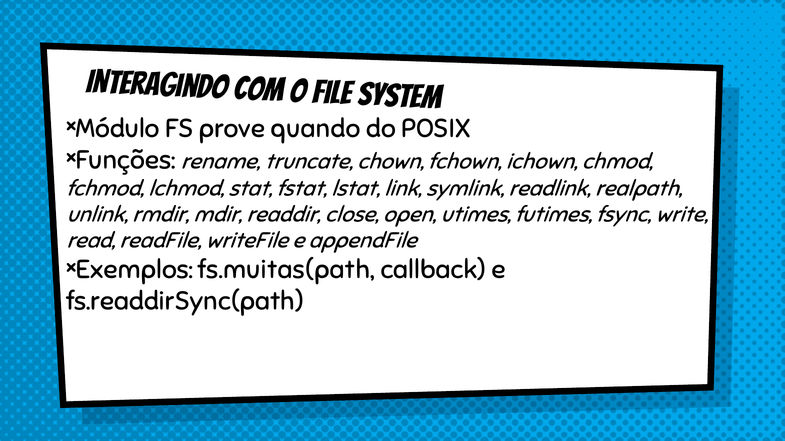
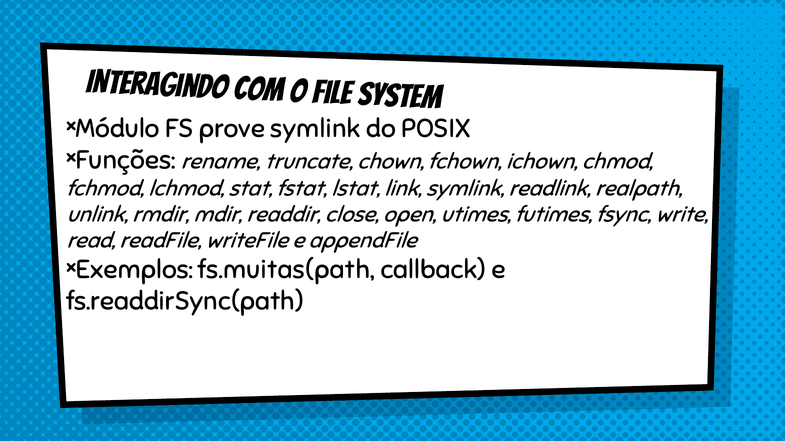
prove quando: quando -> symlink (316, 129)
